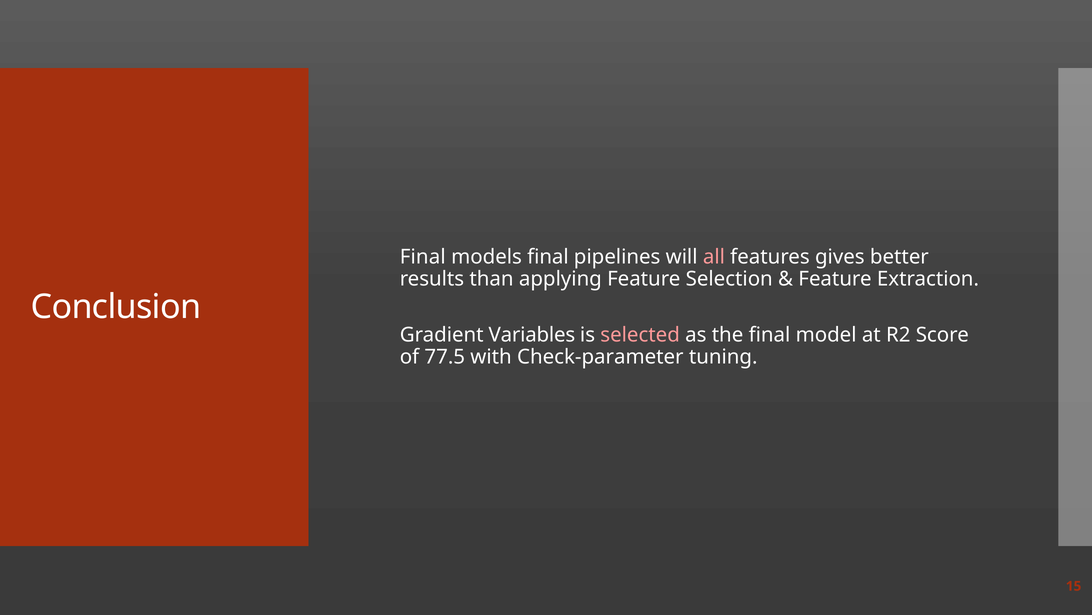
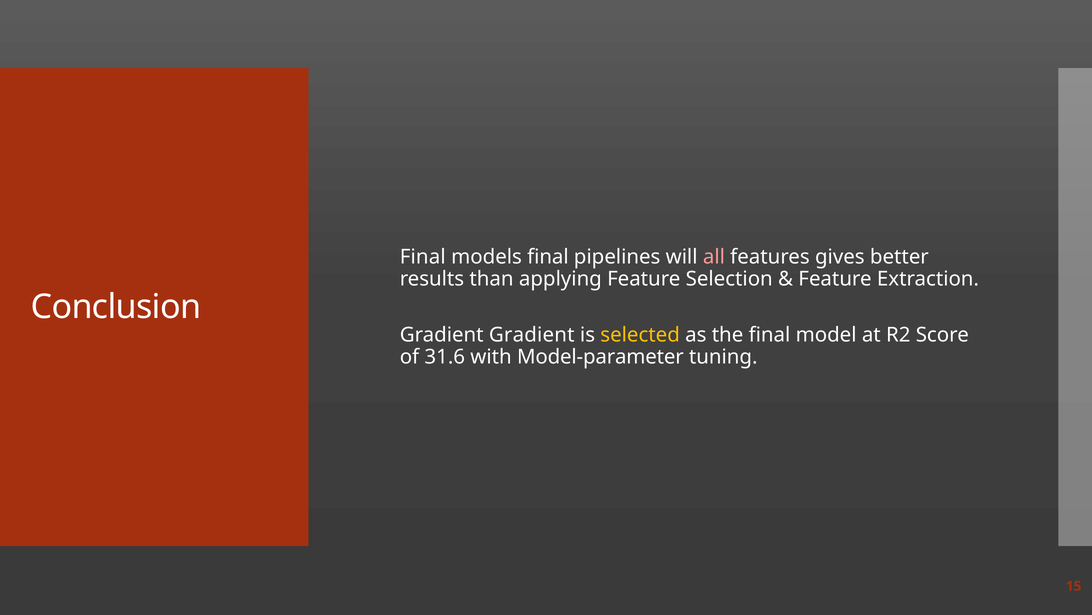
Gradient Variables: Variables -> Gradient (532, 334)
selected colour: pink -> yellow (640, 334)
77.5: 77.5 -> 31.6 (445, 356)
Check-parameter: Check-parameter -> Model-parameter (600, 356)
